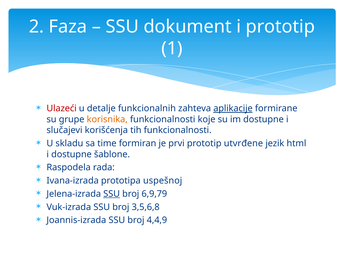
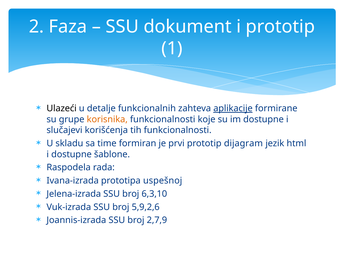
Ulazeći colour: red -> black (62, 108)
utvrđene: utvrđene -> dijagram (243, 143)
SSU underline: present -> none (112, 194)
6,9,79: 6,9,79 -> 6,3,10 (154, 194)
3,5,6,8: 3,5,6,8 -> 5,9,2,6 (146, 207)
4,4,9: 4,4,9 -> 2,7,9 (157, 220)
